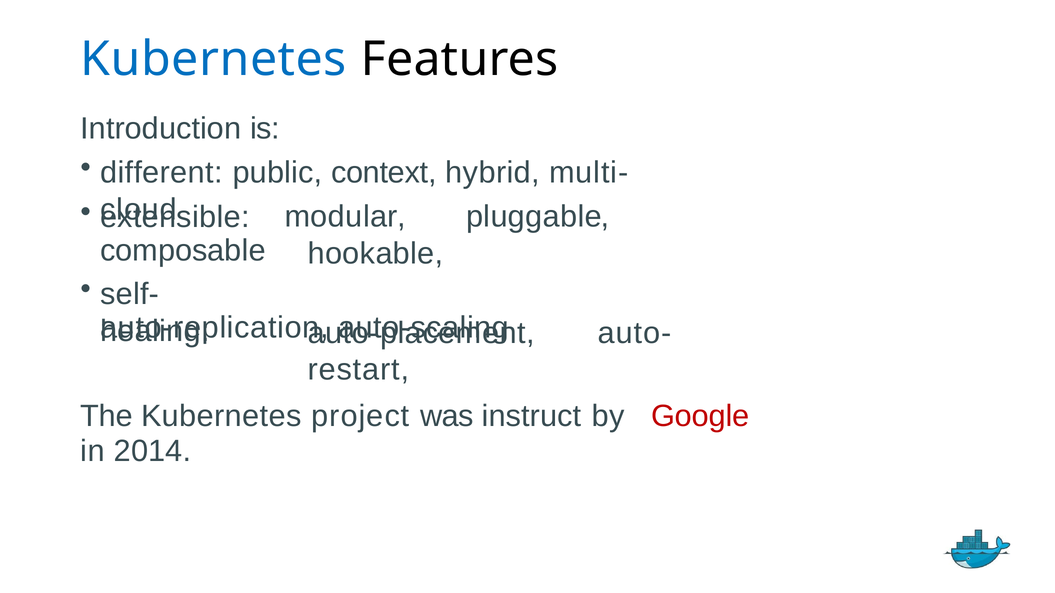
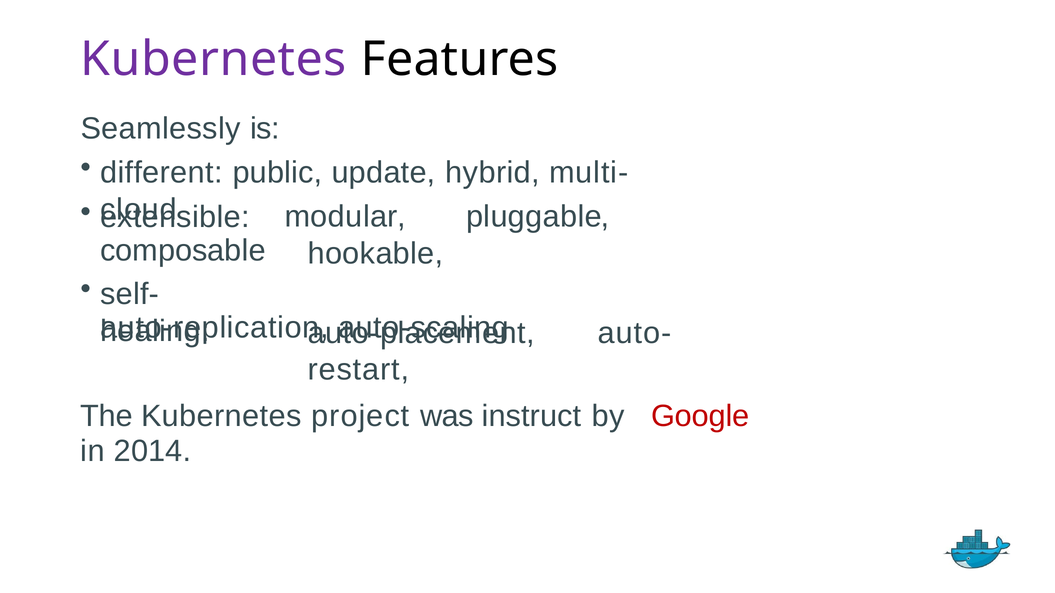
Kubernetes colour: blue -> purple (214, 59)
Introduction: Introduction -> Seamlessly (161, 128)
context: context -> update (384, 173)
